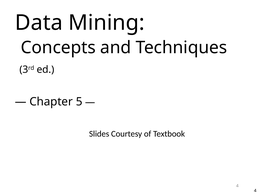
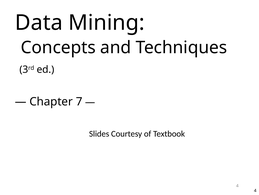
5: 5 -> 7 (79, 101)
